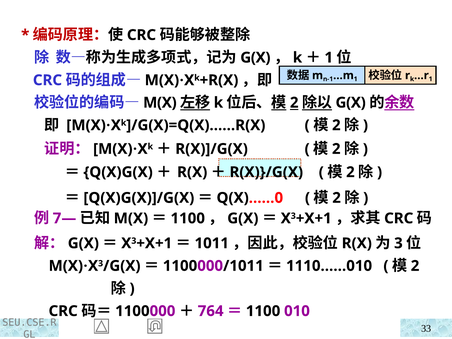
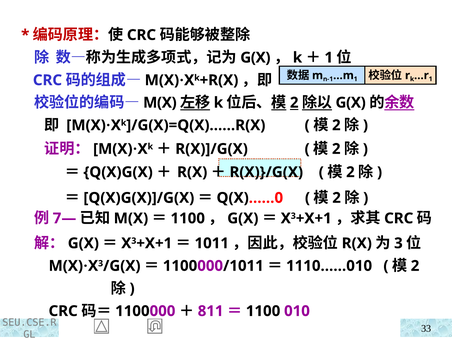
764: 764 -> 811 (211, 311)
